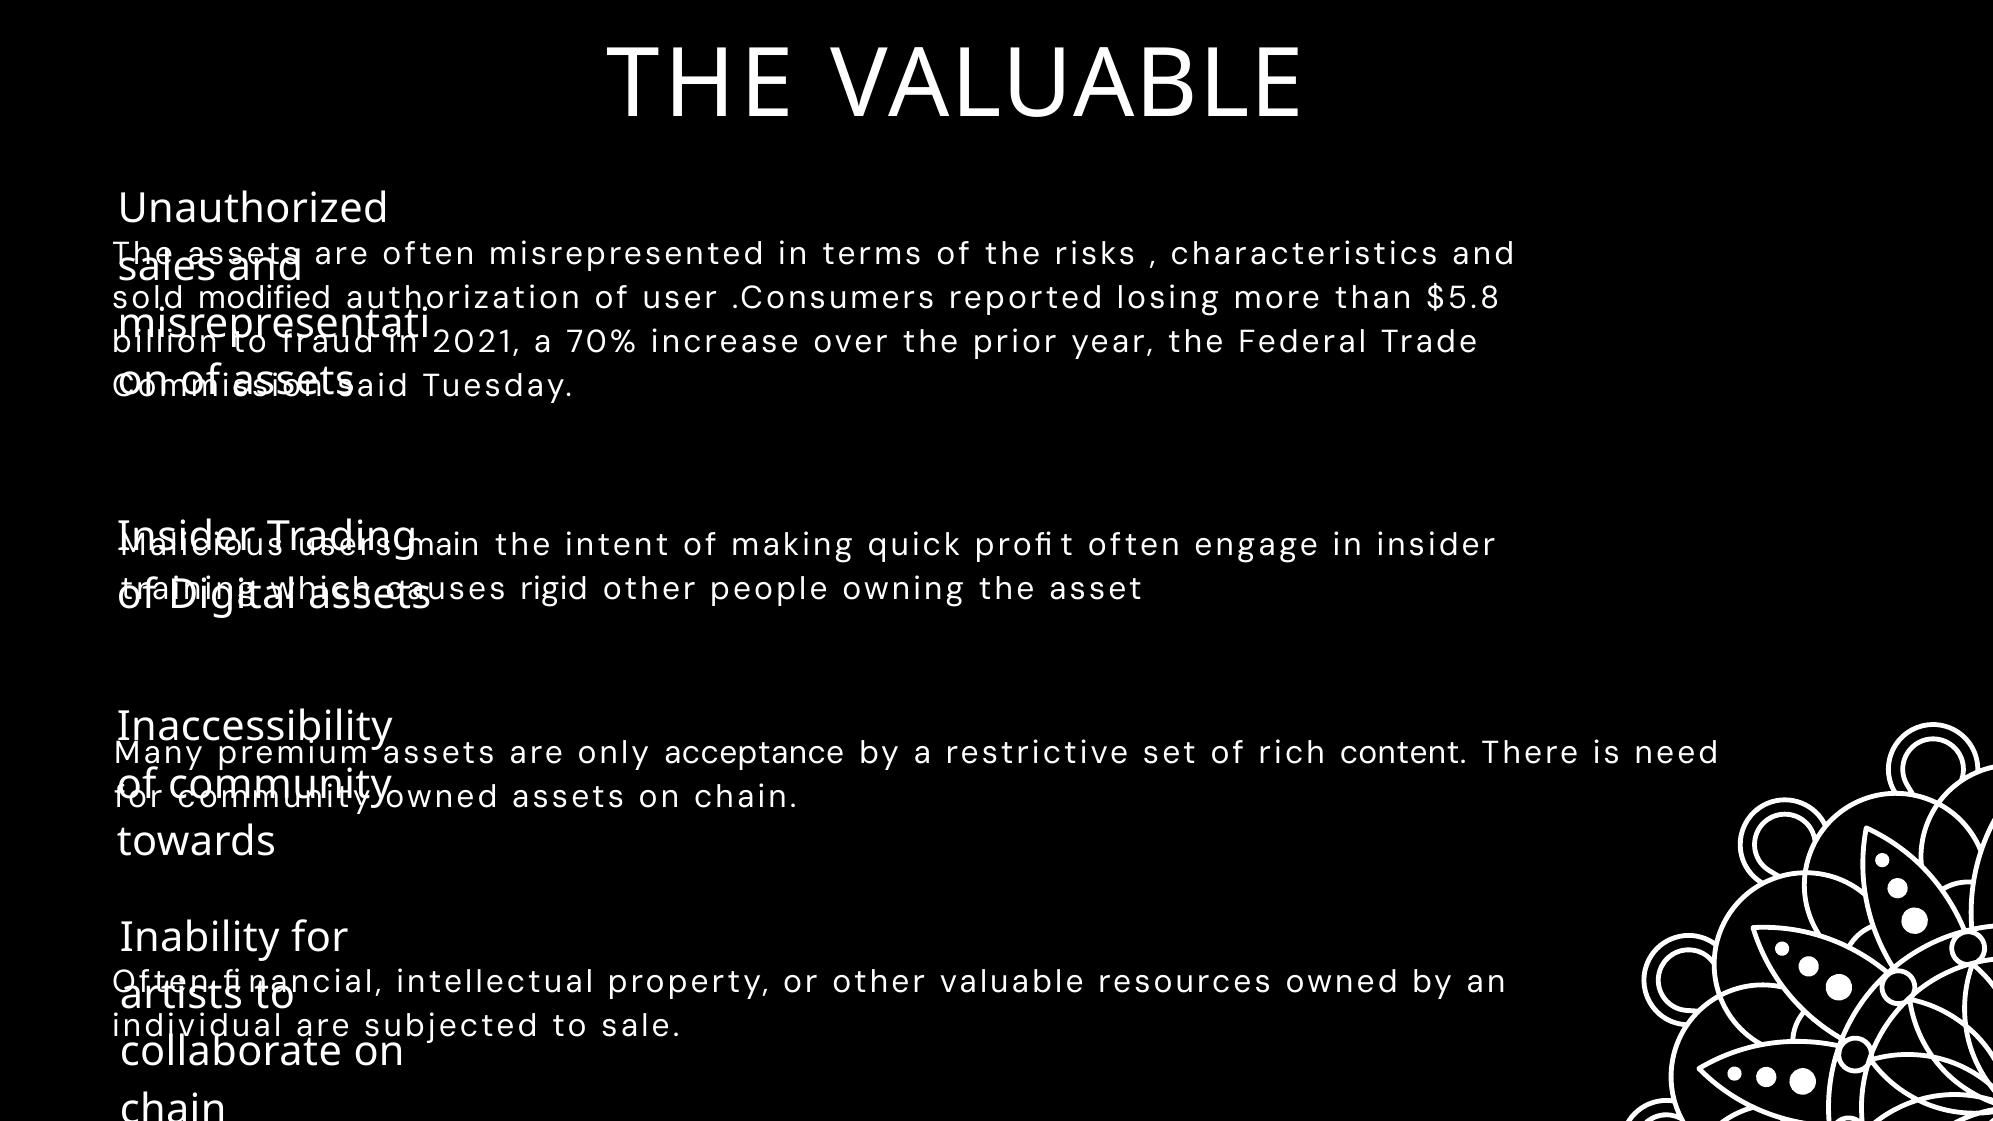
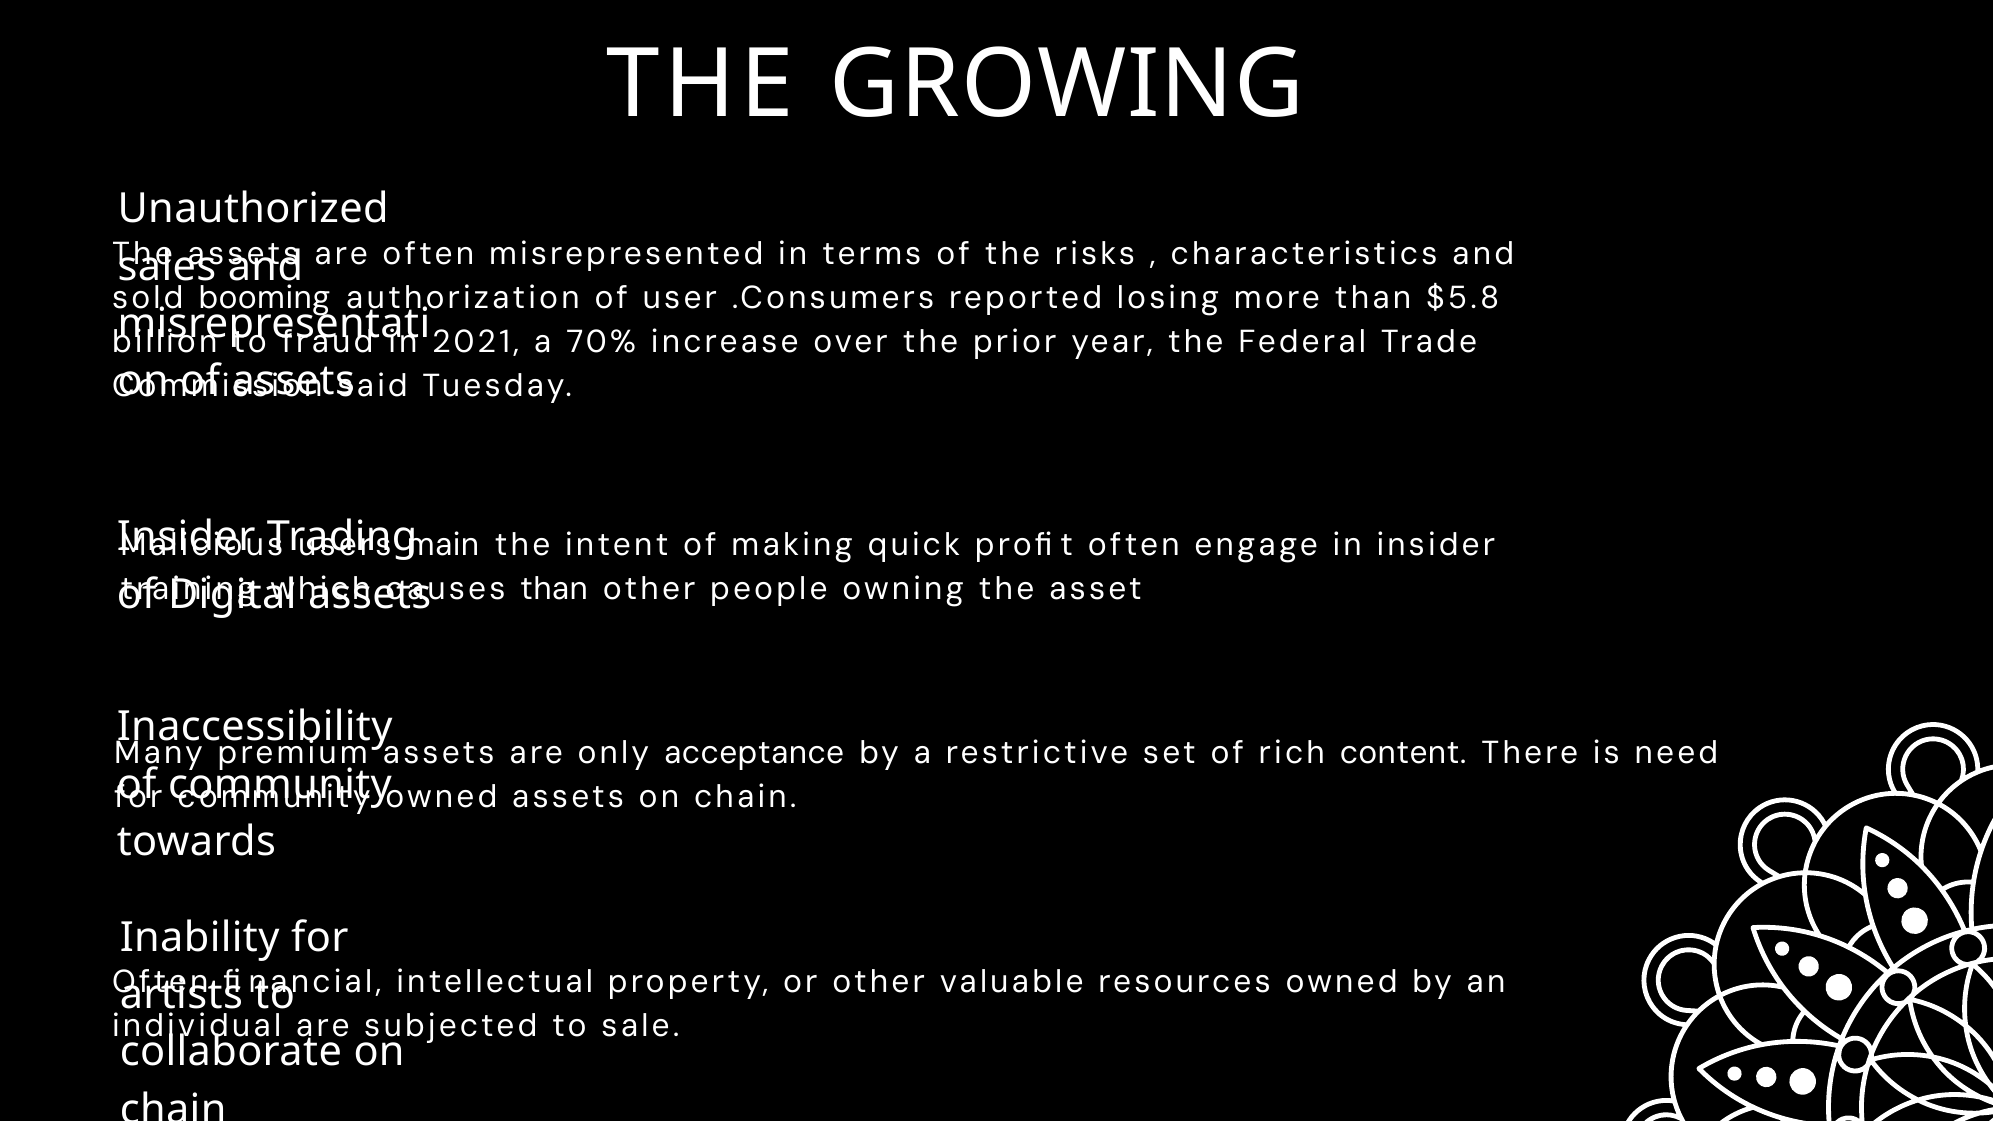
THE VALUABLE: VALUABLE -> GROWING (1067, 85)
modified: modified -> booming (265, 298)
causes rigid: rigid -> than (554, 589)
